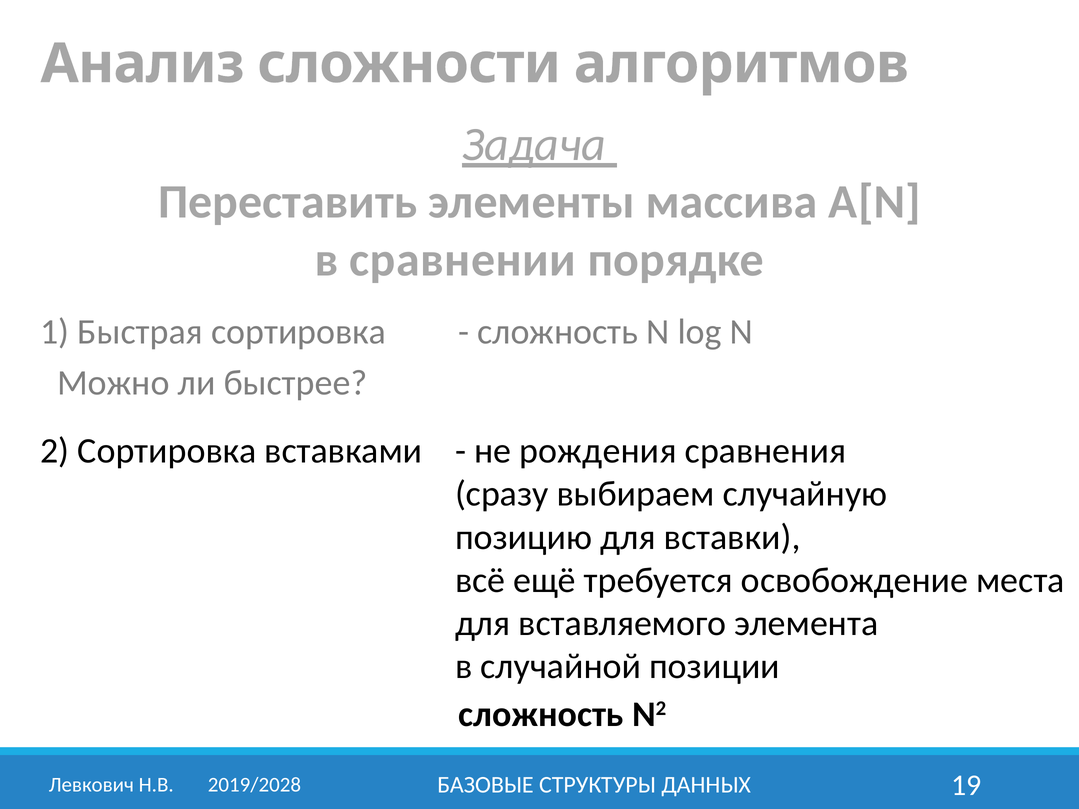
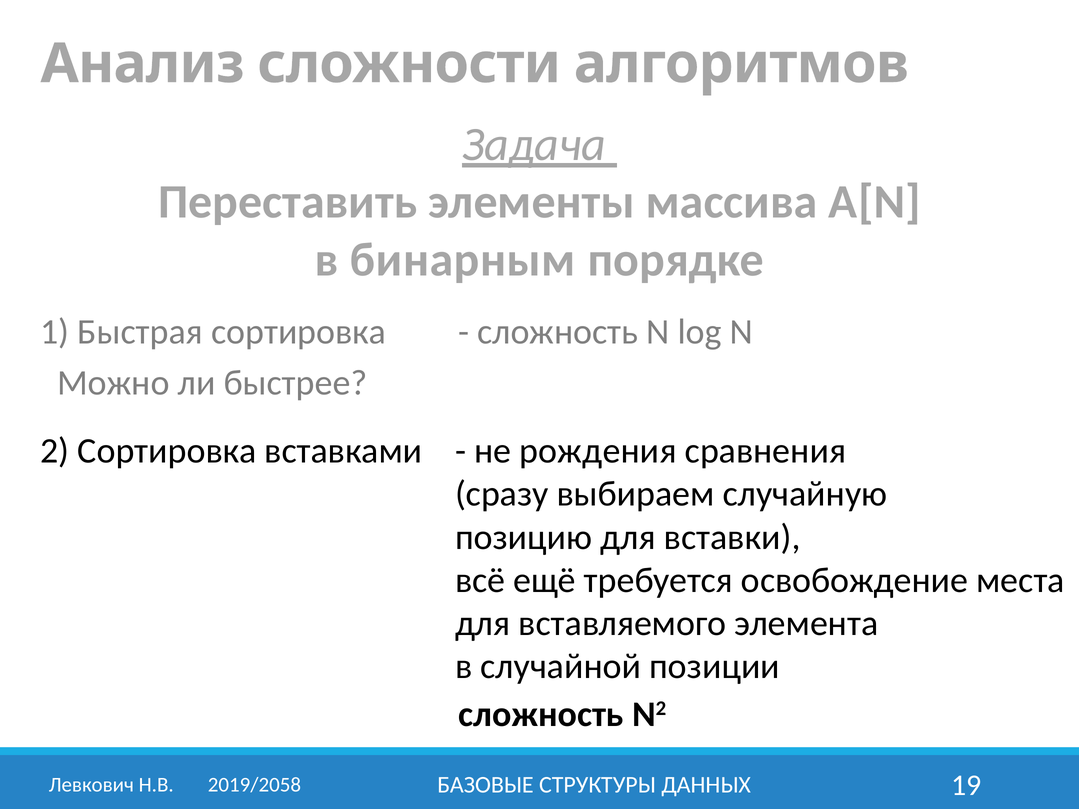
сравнении: сравнении -> бинарным (463, 260)
2019/2028: 2019/2028 -> 2019/2058 (254, 785)
